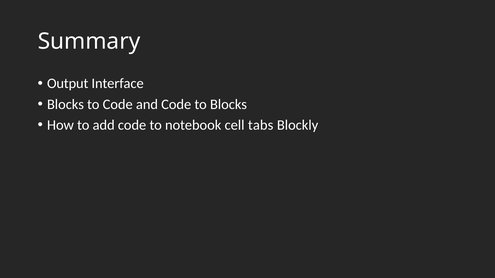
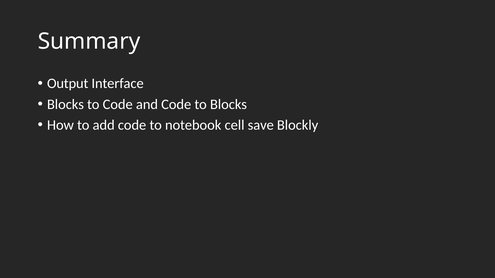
tabs: tabs -> save (261, 125)
